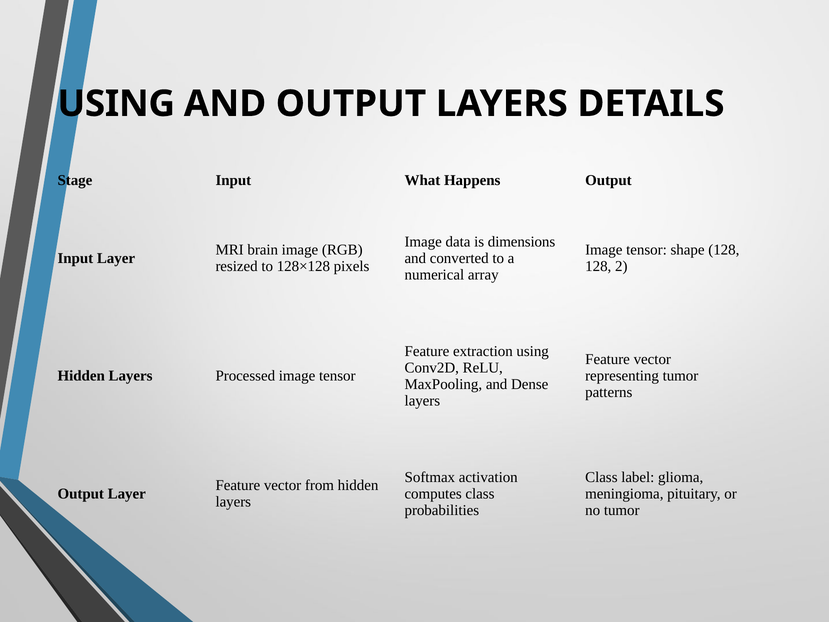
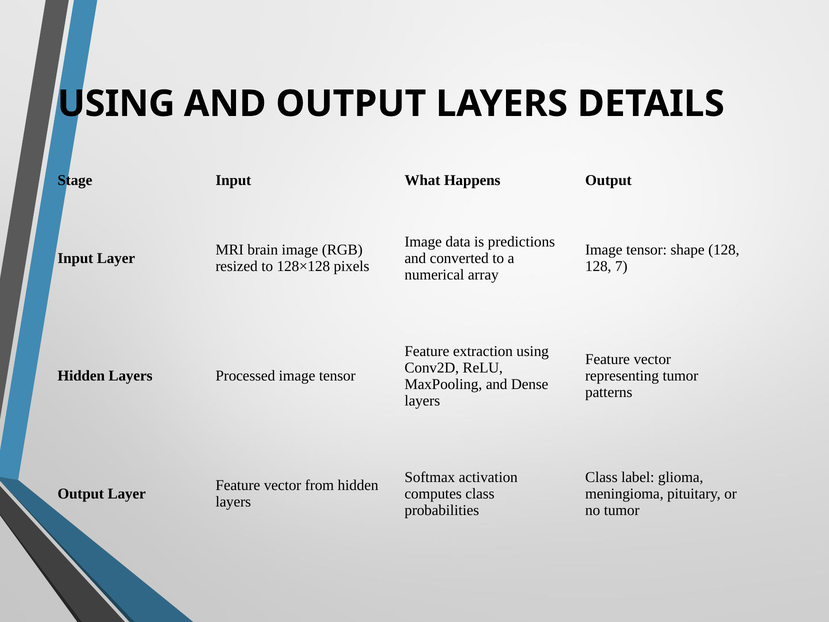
dimensions: dimensions -> predictions (521, 242)
2: 2 -> 7 (621, 266)
